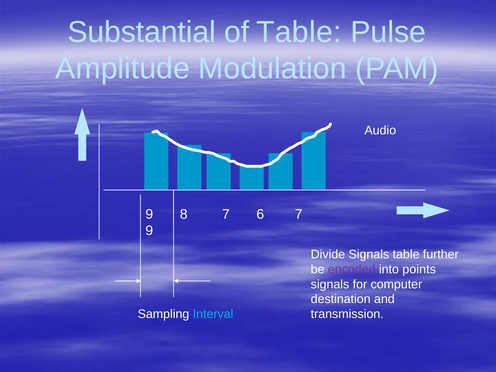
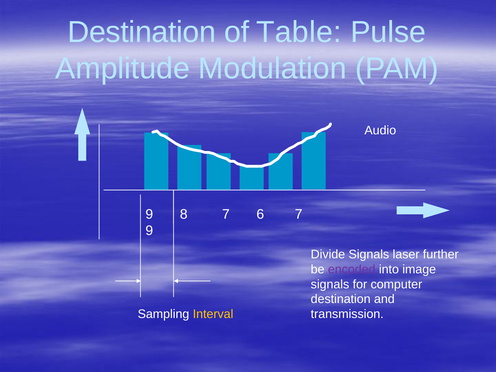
Substantial: Substantial -> Destination (142, 32)
Signals table: table -> laser (406, 255)
points: points -> image (419, 269)
Interval colour: light blue -> yellow (213, 314)
